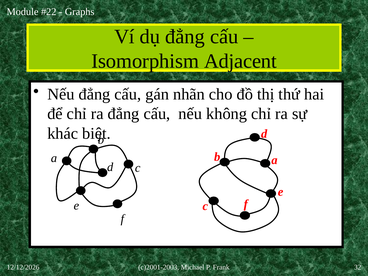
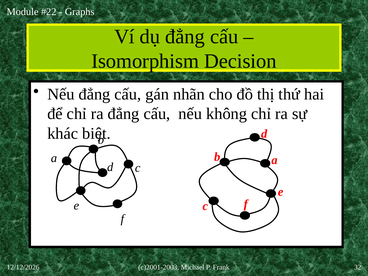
Adjacent: Adjacent -> Decision (240, 61)
